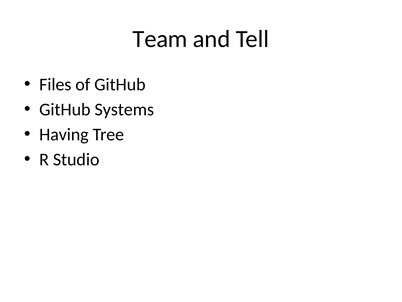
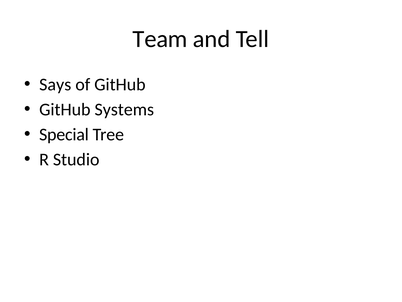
Files: Files -> Says (55, 84)
Having: Having -> Special (64, 134)
